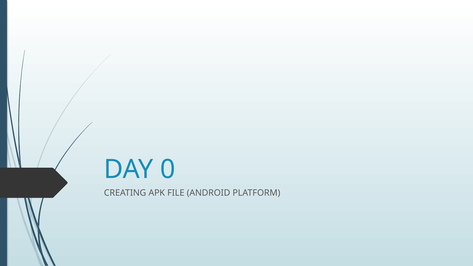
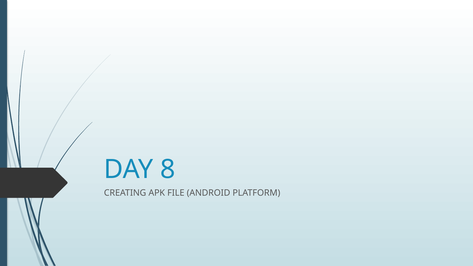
0: 0 -> 8 (168, 169)
